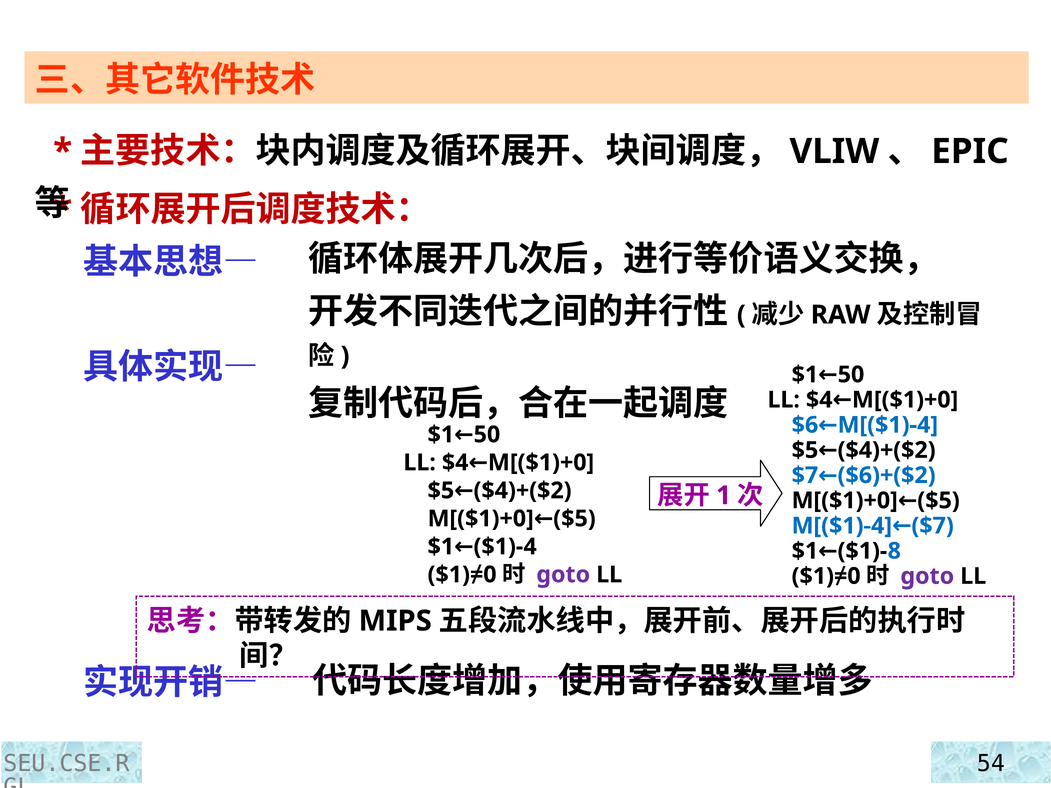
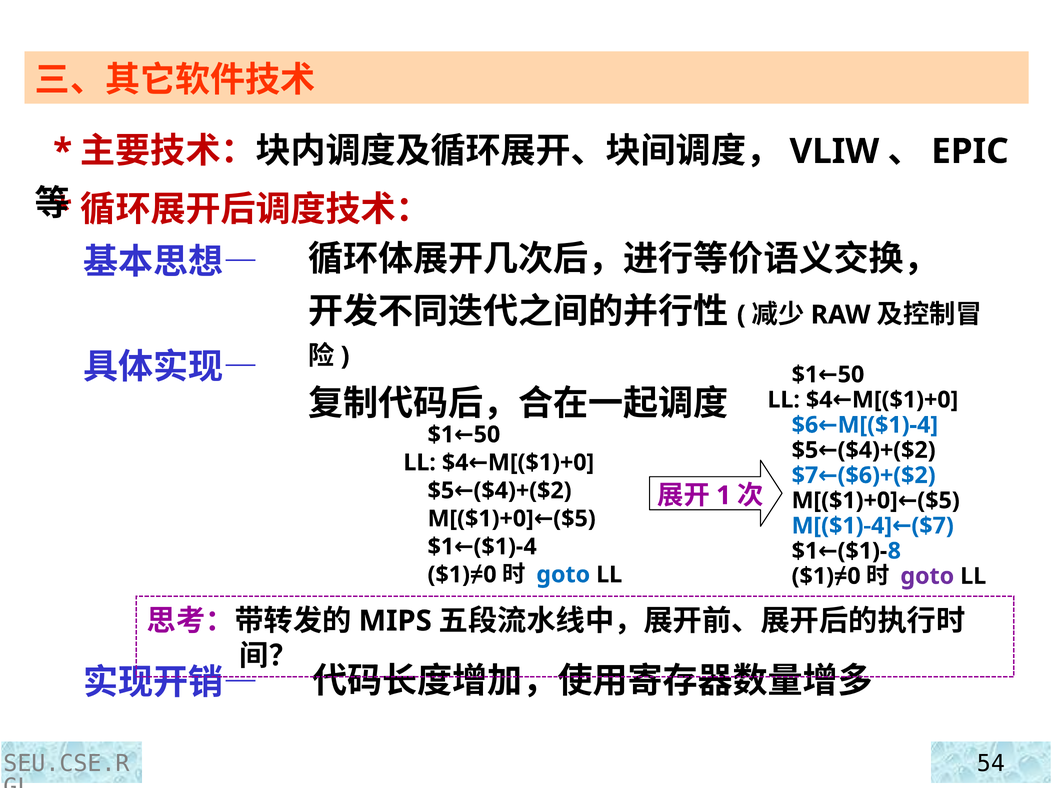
goto colour: purple -> blue (563, 575)
